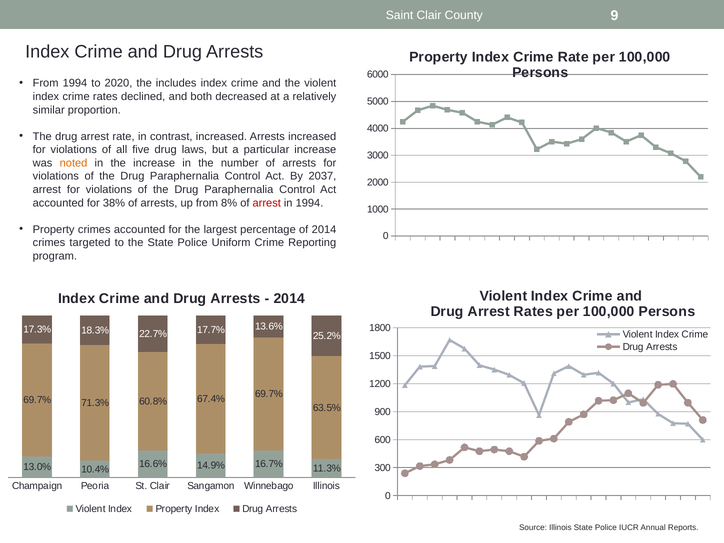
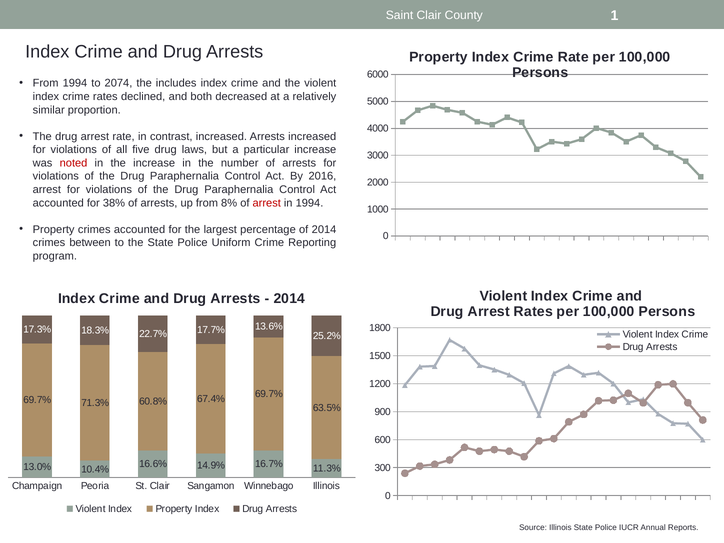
9: 9 -> 1 (614, 15)
2020: 2020 -> 2074 (118, 83)
noted colour: orange -> red (74, 163)
2037: 2037 -> 2016 (322, 176)
targeted: targeted -> between (90, 243)
